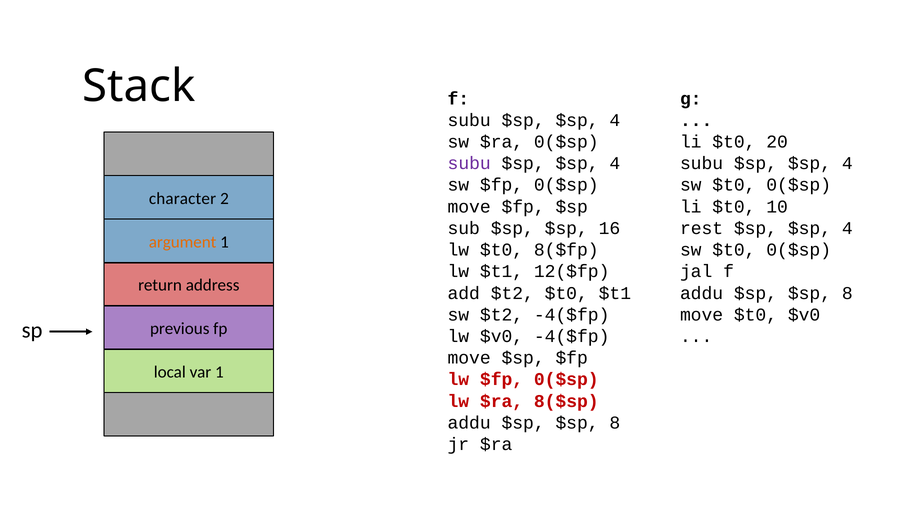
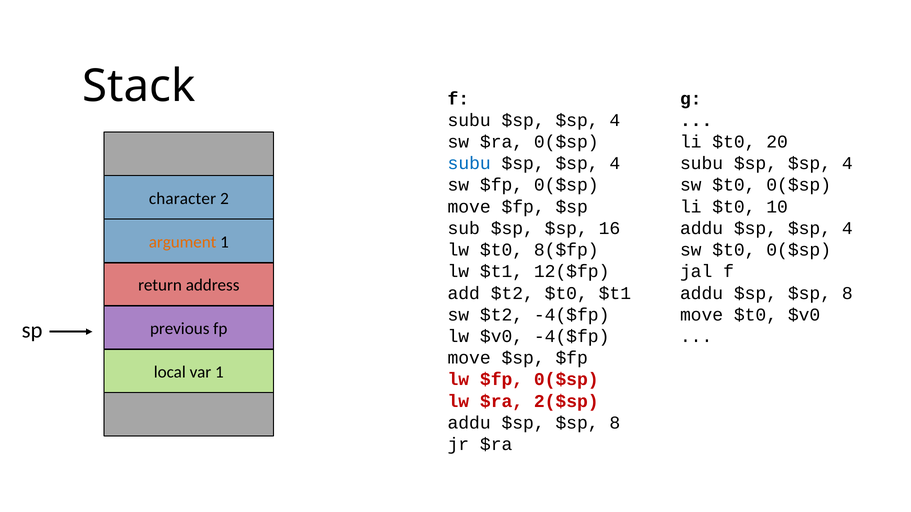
subu colour: purple -> blue (469, 164)
rest: rest -> addu (702, 228)
8($sp: 8($sp -> 2($sp (566, 401)
